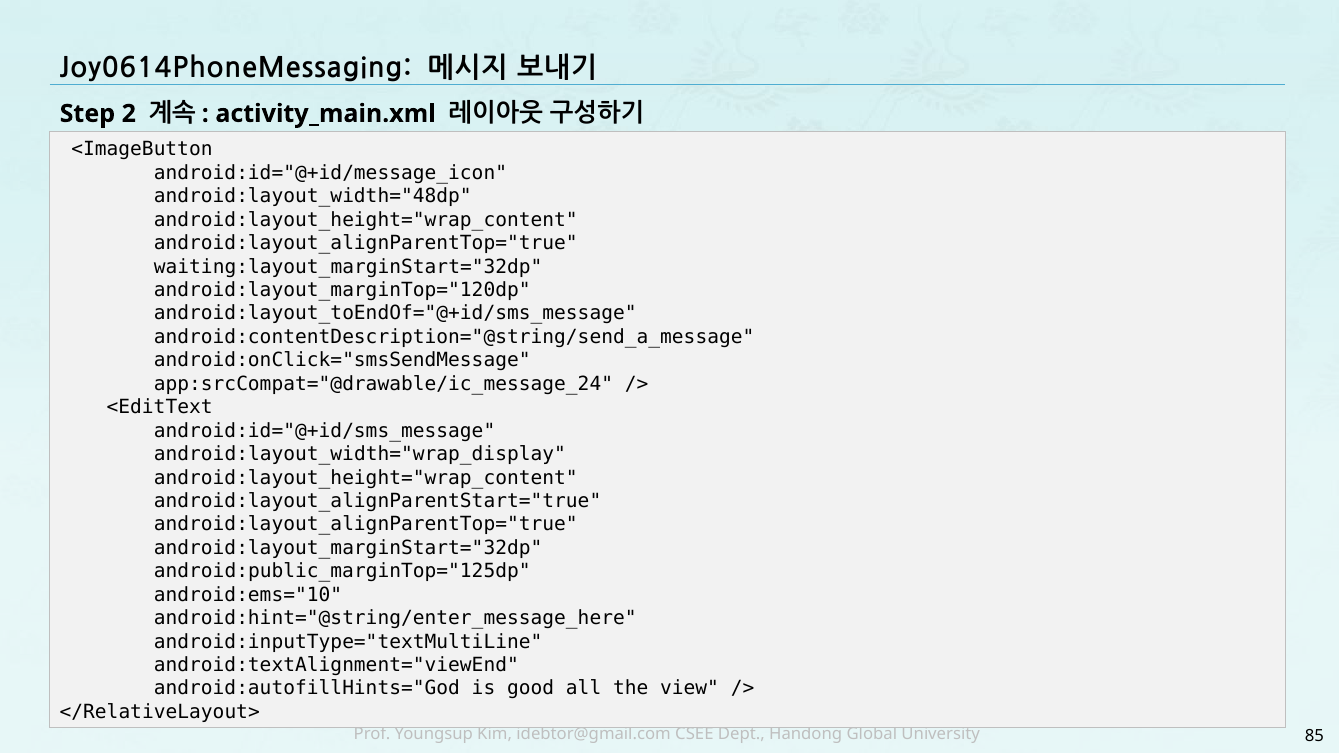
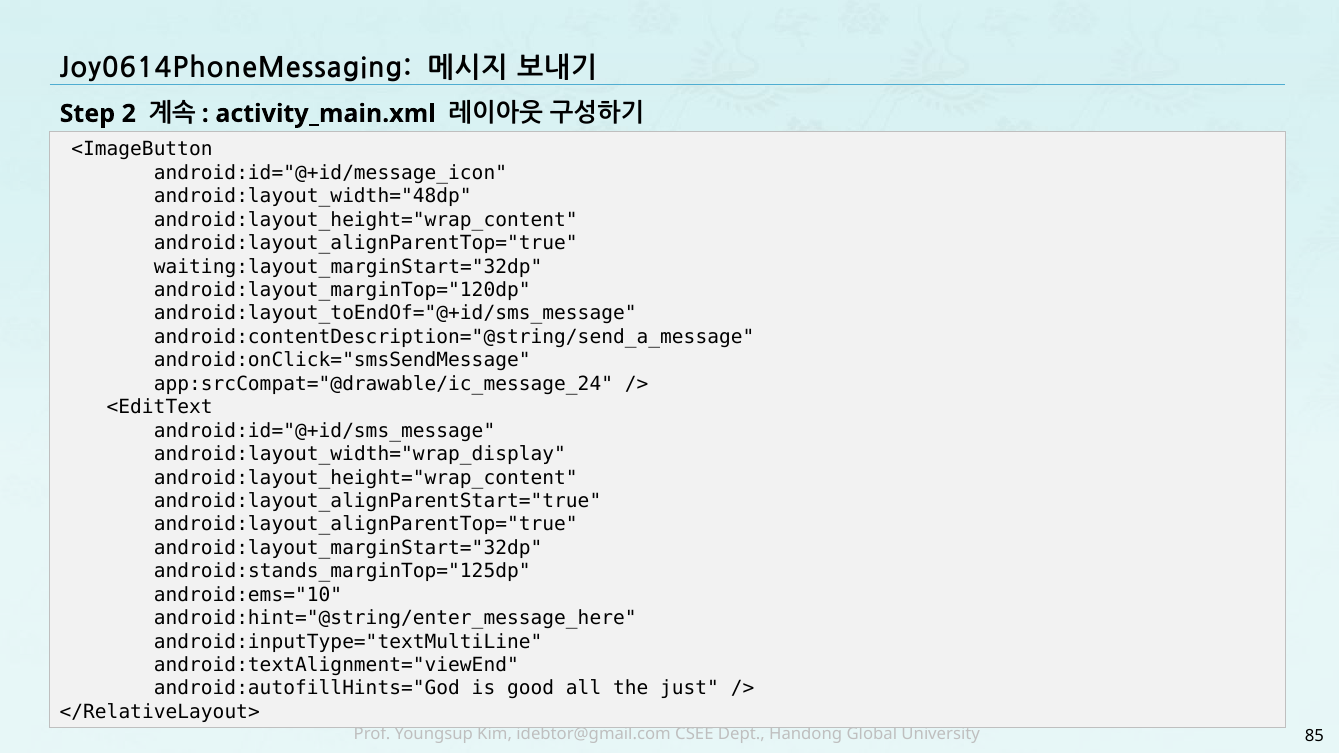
android:public_marginTop="125dp: android:public_marginTop="125dp -> android:stands_marginTop="125dp (342, 571)
view: view -> just (690, 689)
